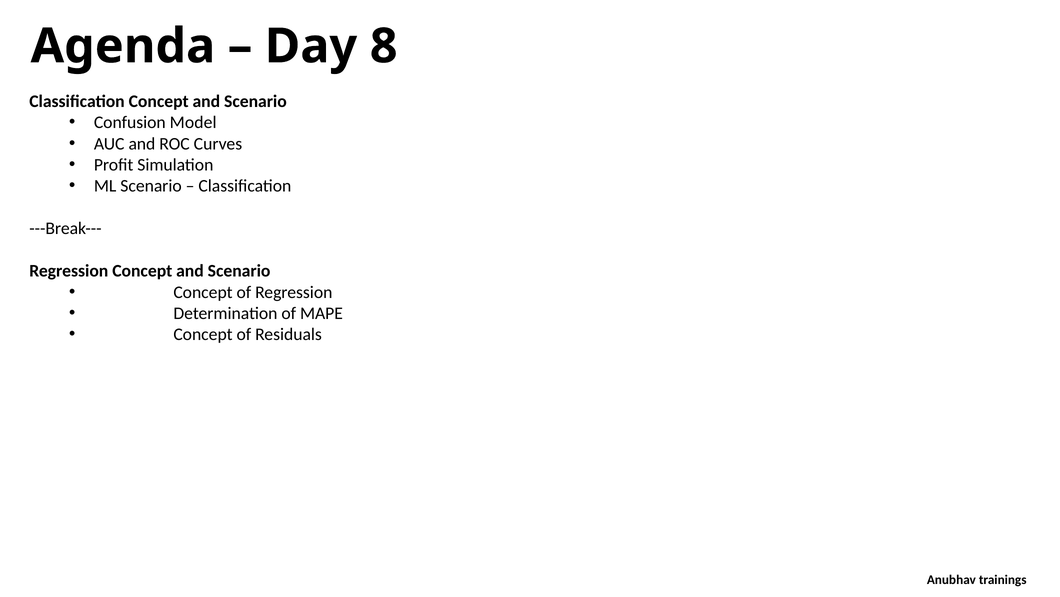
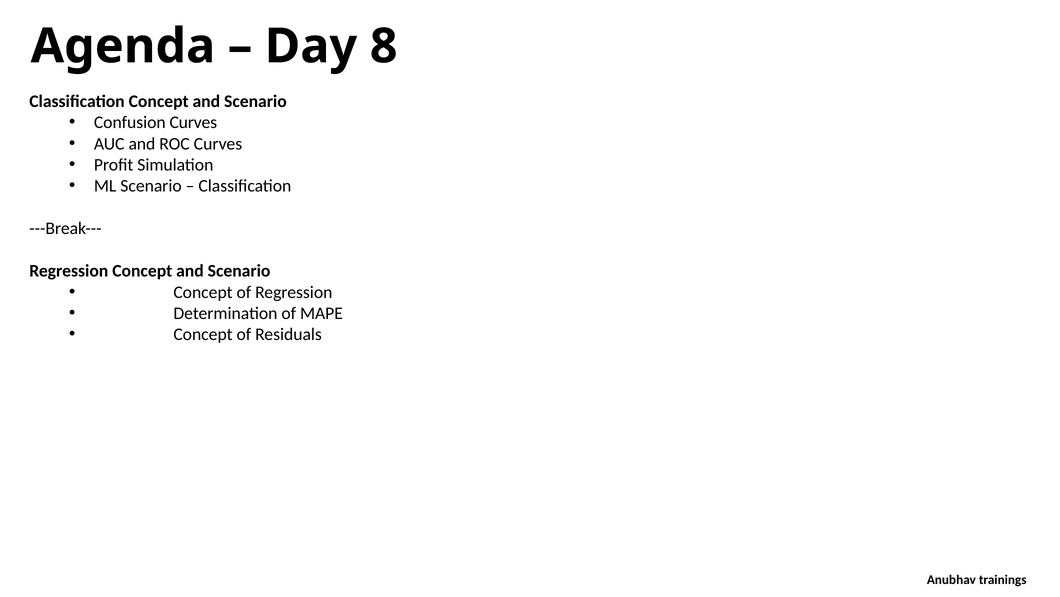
Confusion Model: Model -> Curves (193, 122)
